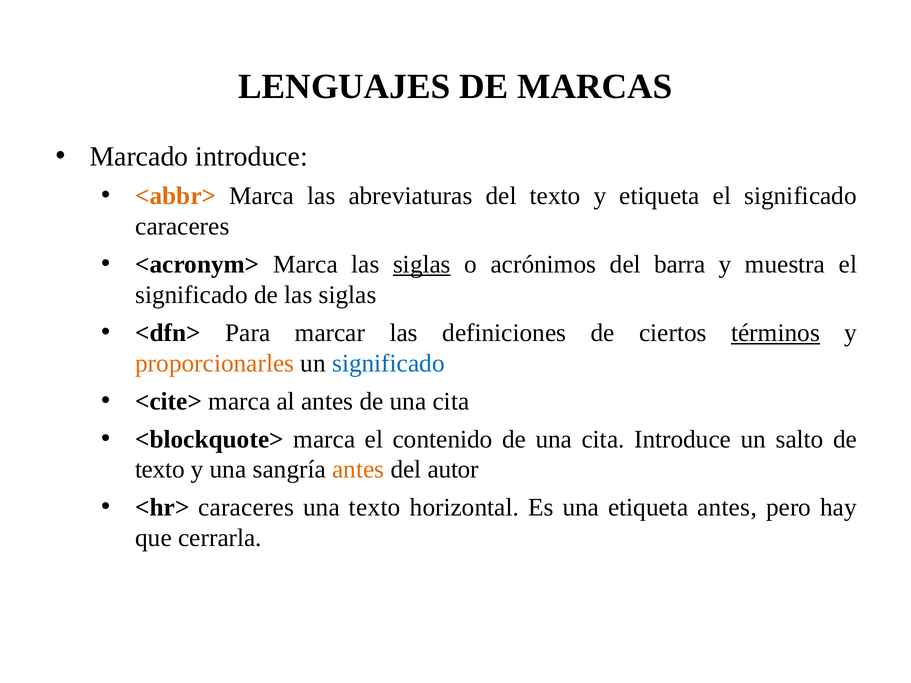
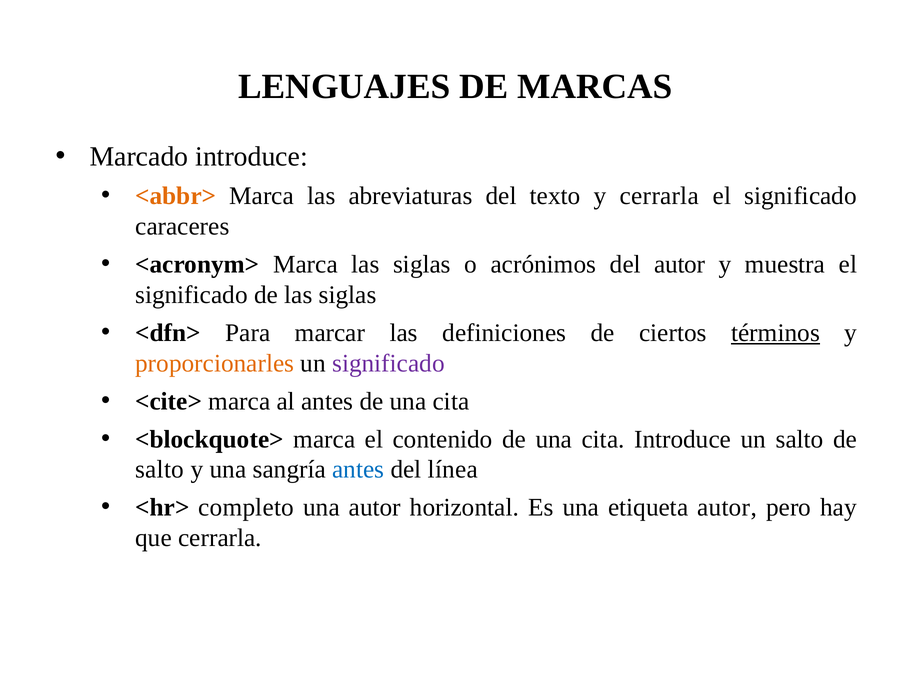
y etiqueta: etiqueta -> cerrarla (659, 196)
siglas underline: present -> none (422, 264)
del barra: barra -> autor (680, 264)
significado colour: blue -> purple (388, 363)
texto: texto -> salto (160, 470)
antes colour: orange -> blue (358, 470)
autor: autor -> línea (453, 470)
<hr> caraceres: caraceres -> completo (246, 508)
una texto: texto -> autor (375, 508)
etiqueta antes: antes -> autor (727, 508)
